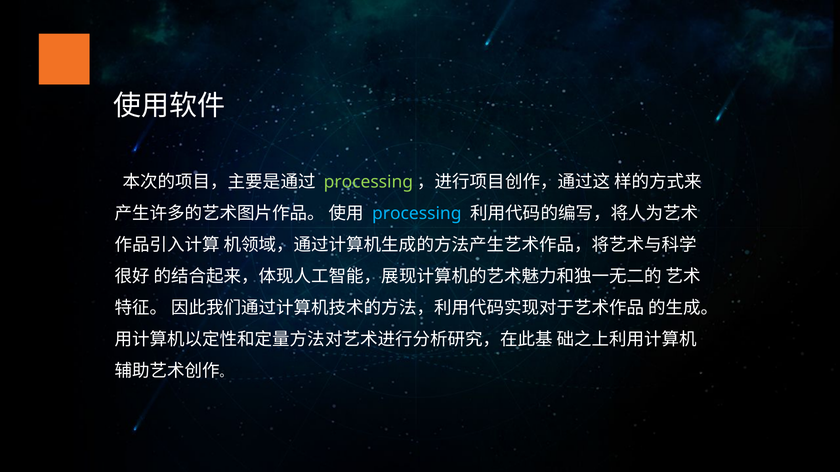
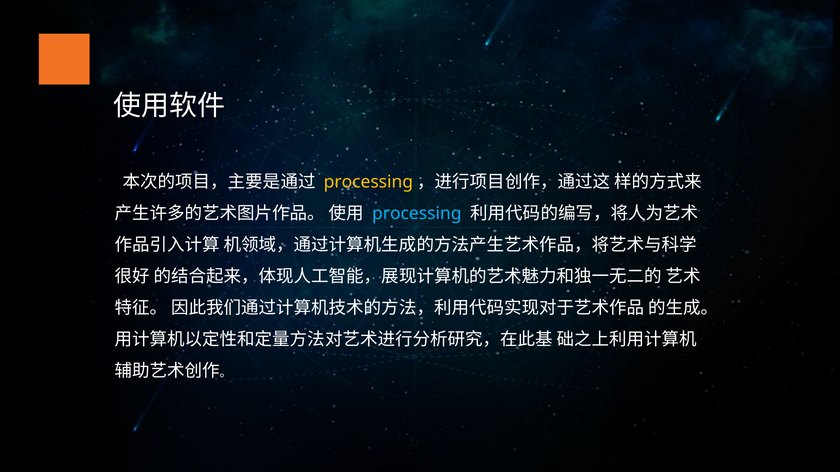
processing colour: light green -> yellow (368, 182)
